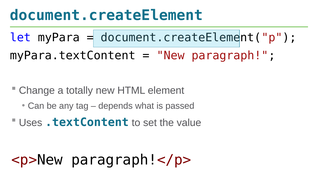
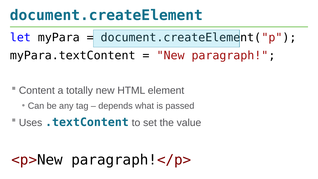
Change: Change -> Content (37, 90)
